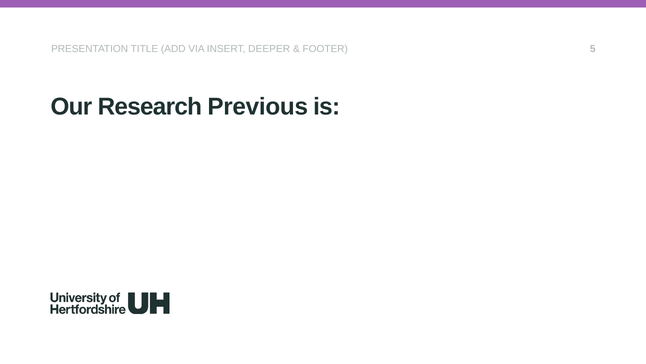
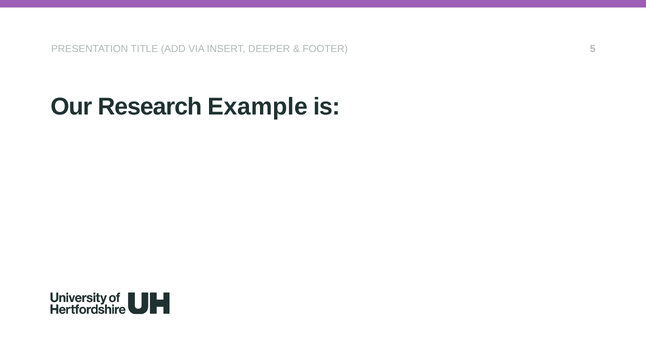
Previous: Previous -> Example (258, 107)
